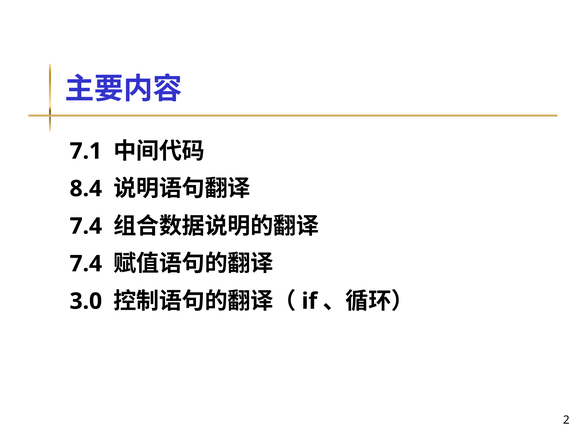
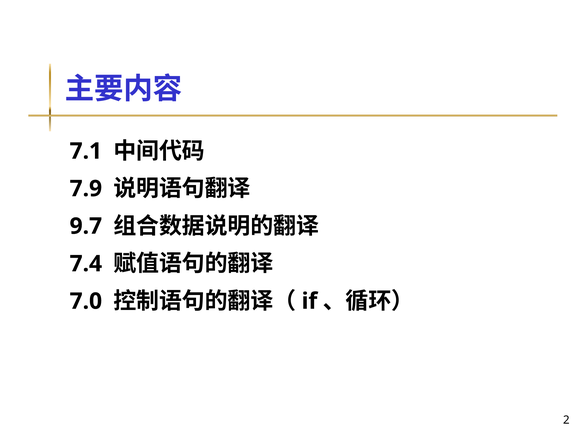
8.4: 8.4 -> 7.9 (86, 189)
7.4: 7.4 -> 9.7 (86, 226)
3.0: 3.0 -> 7.0 (86, 301)
